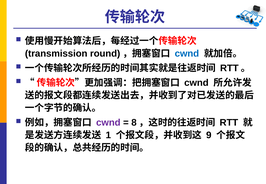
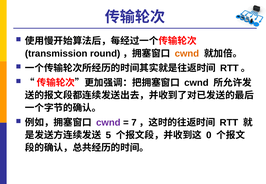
cwnd colour: blue -> orange (187, 54)
8: 8 -> 7 (134, 123)
1: 1 -> 5 (108, 135)
9: 9 -> 0 (209, 135)
